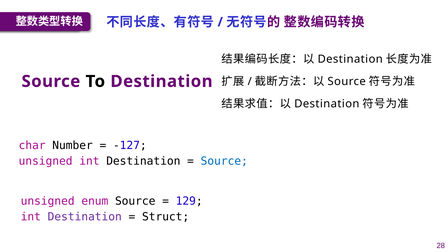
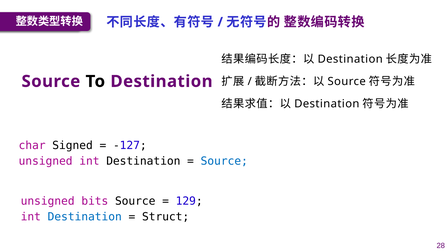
Number: Number -> Signed (73, 145)
enum: enum -> bits (95, 201)
Destination colour: purple -> blue (85, 217)
